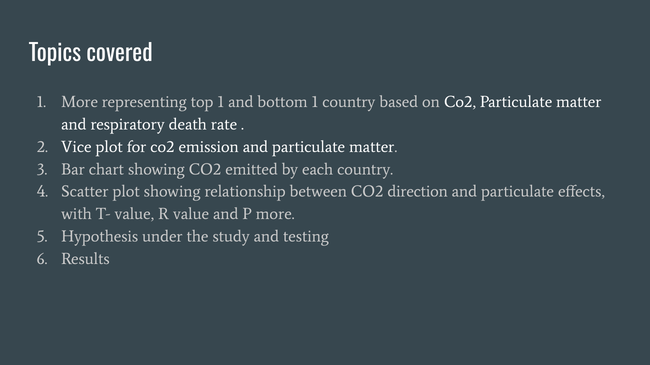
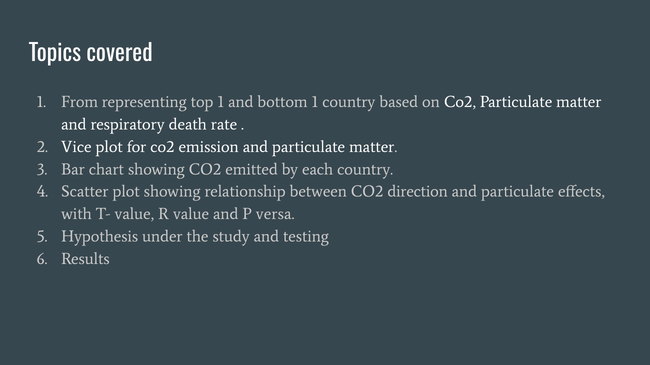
1 More: More -> From (80, 102)
P more: more -> versa (275, 214)
